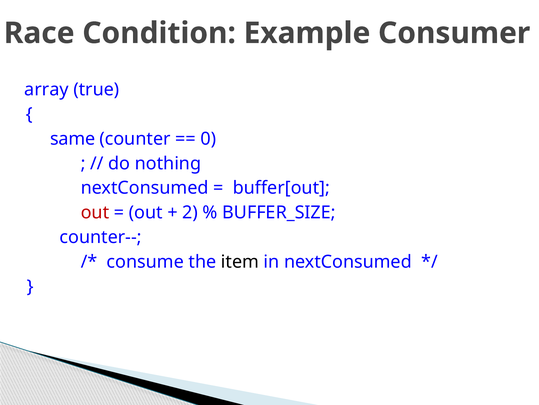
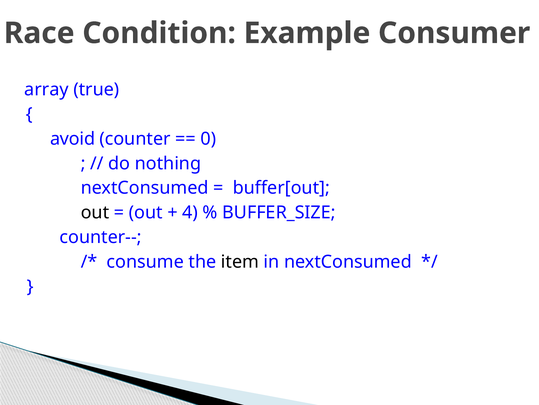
same: same -> avoid (73, 139)
out colour: red -> black (95, 212)
2: 2 -> 4 (190, 212)
